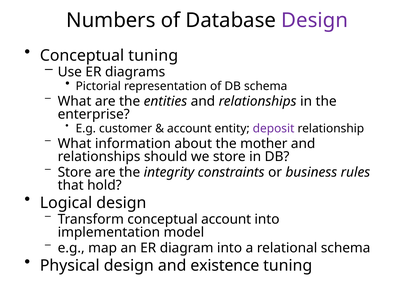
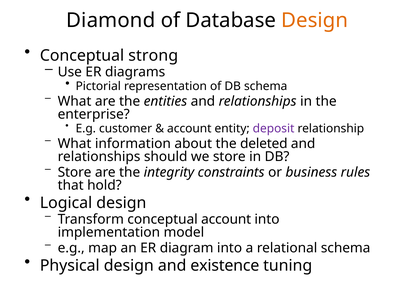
Numbers: Numbers -> Diamond (111, 20)
Design colour: purple -> orange (315, 20)
tuning: tuning -> strong (153, 56)
mother: mother -> deleted (264, 143)
